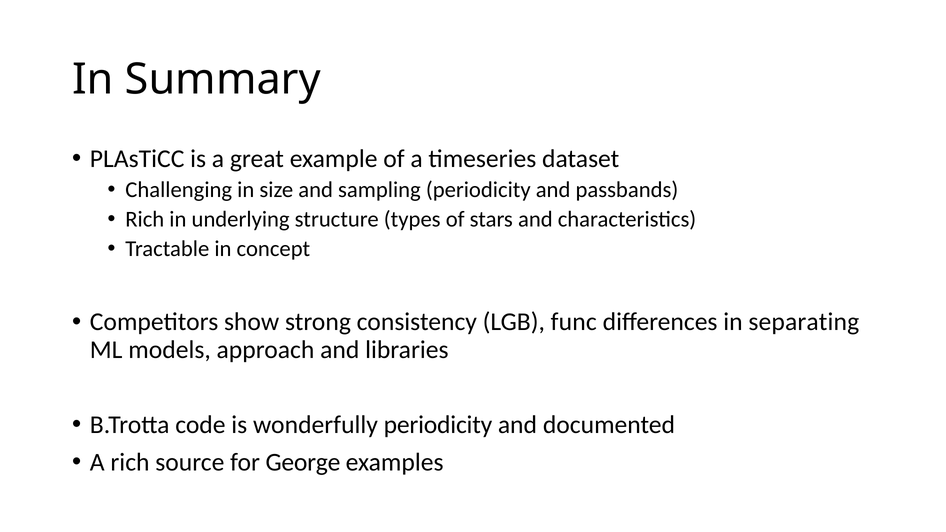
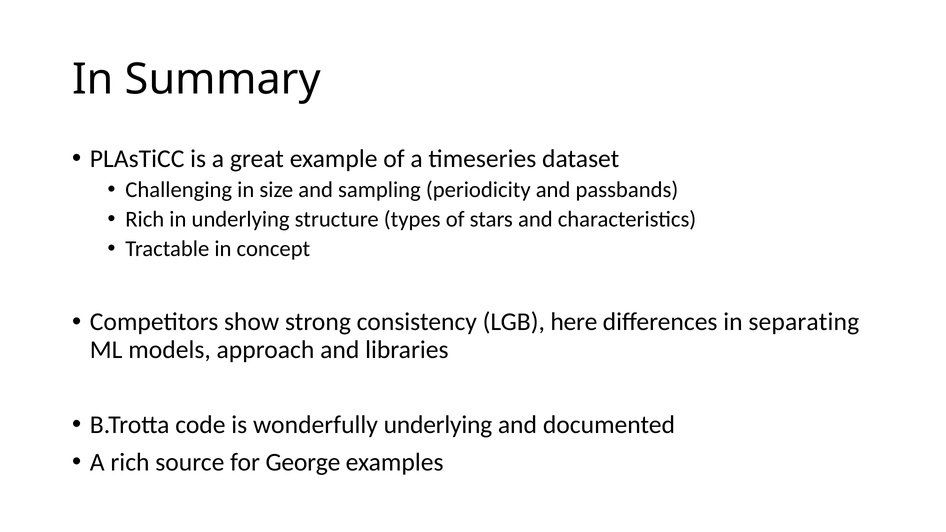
func: func -> here (574, 322)
wonderfully periodicity: periodicity -> underlying (438, 425)
